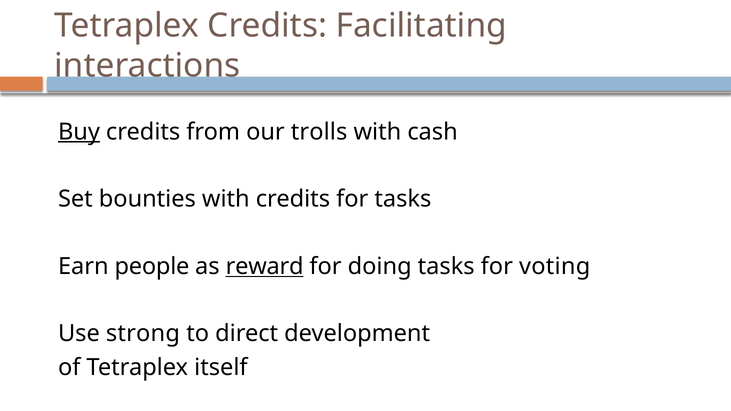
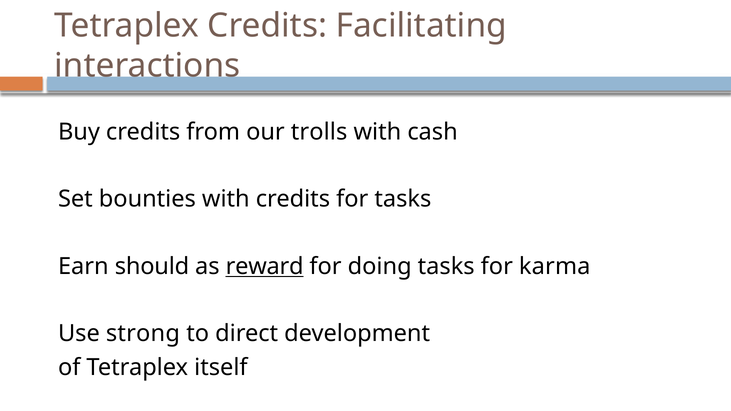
Buy underline: present -> none (79, 132)
people: people -> should (152, 267)
voting: voting -> karma (555, 267)
